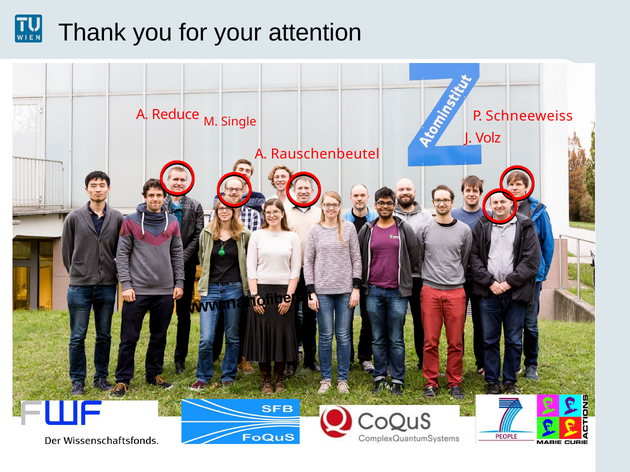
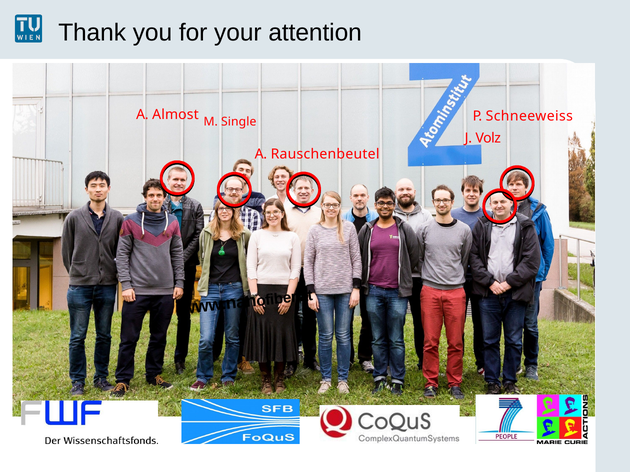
Reduce: Reduce -> Almost (175, 115)
